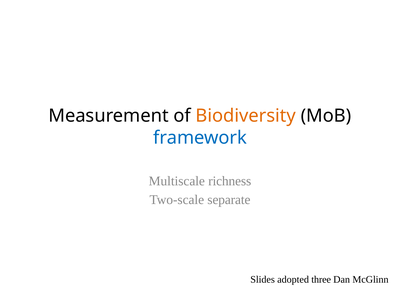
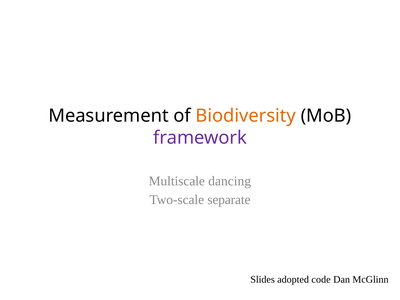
framework colour: blue -> purple (200, 138)
richness: richness -> dancing (230, 181)
three: three -> code (321, 280)
